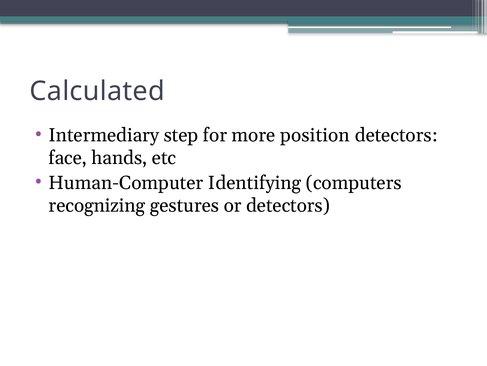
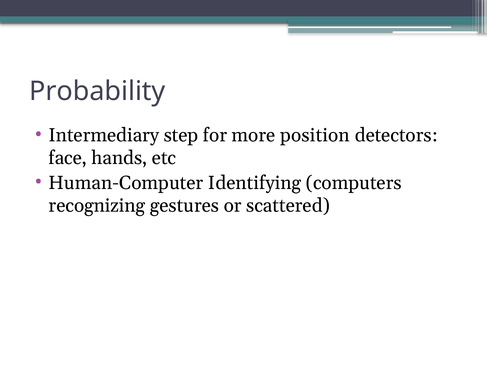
Calculated: Calculated -> Probability (97, 91)
or detectors: detectors -> scattered (288, 205)
